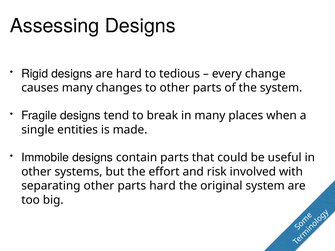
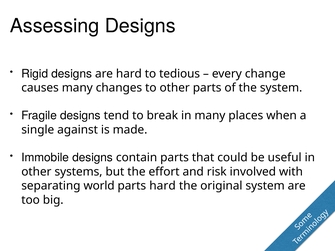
entities: entities -> against (78, 130)
separating other: other -> world (99, 186)
